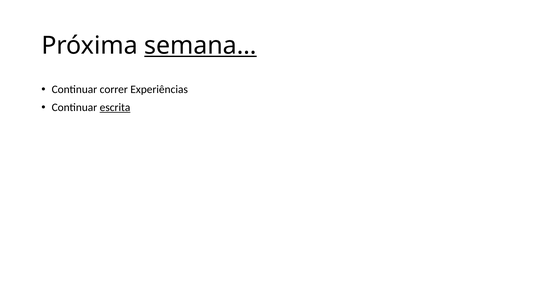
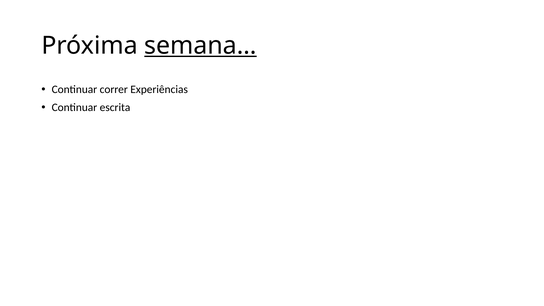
escrita underline: present -> none (115, 107)
